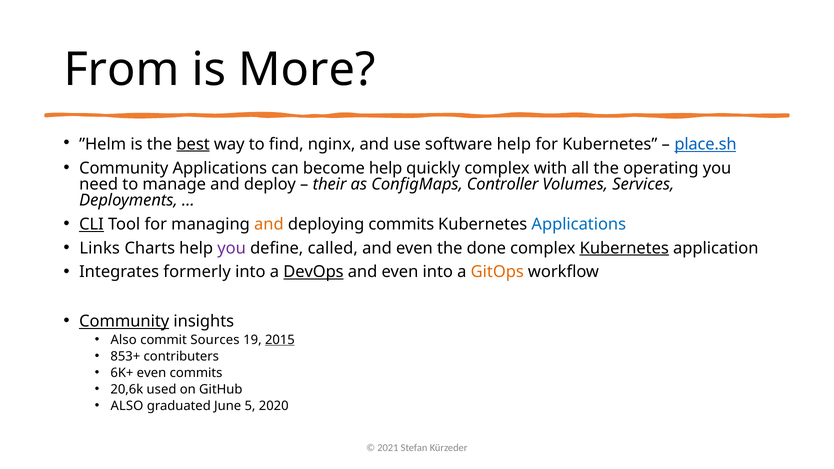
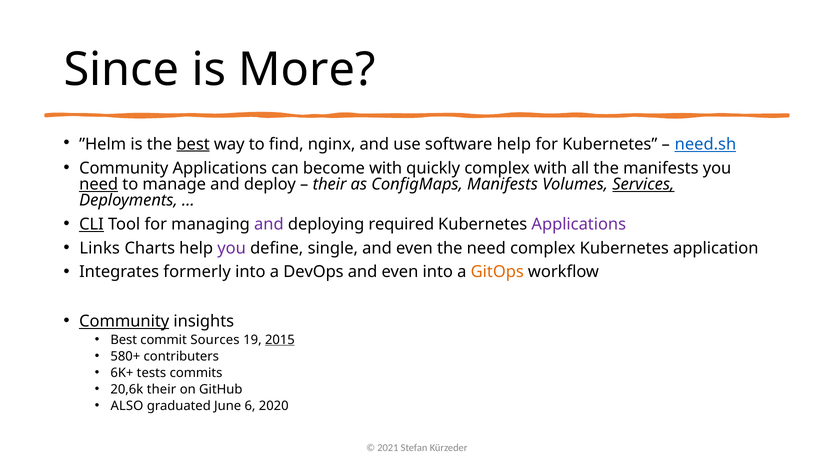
From: From -> Since (121, 70)
place.sh: place.sh -> need.sh (705, 144)
become help: help -> with (386, 168)
the operating: operating -> manifests (661, 168)
need underline: none -> present (99, 184)
ConfigMaps Controller: Controller -> Manifests (502, 184)
Services underline: none -> present (643, 184)
and colour: orange -> purple (269, 224)
deploying commits: commits -> required (401, 224)
Applications colour: blue -> purple (579, 224)
called: called -> single (333, 248)
the done: done -> need (486, 248)
Kubernetes underline: present -> none (624, 248)
DevOps underline: present -> none (313, 272)
Also: Also -> Best (124, 340)
853+: 853+ -> 580+ (125, 356)
6K+ even: even -> tests (151, 373)
20,6k used: used -> their (161, 389)
5: 5 -> 6 (250, 406)
